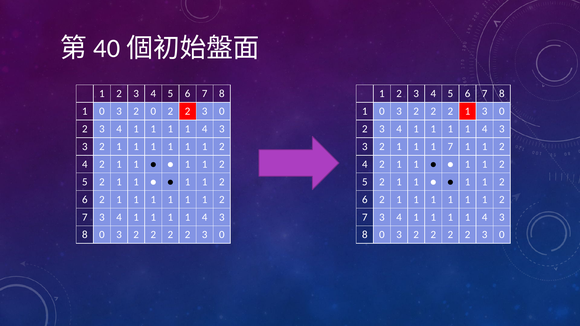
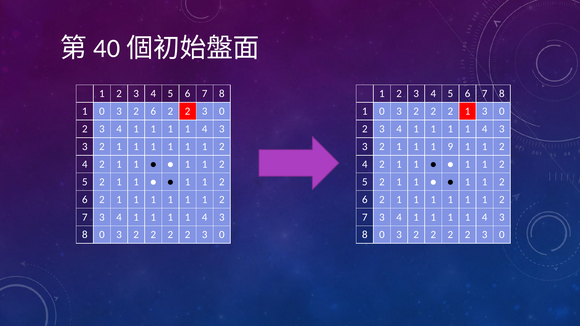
3 2 0: 0 -> 6 (153, 111)
1 7: 7 -> 9 (450, 147)
